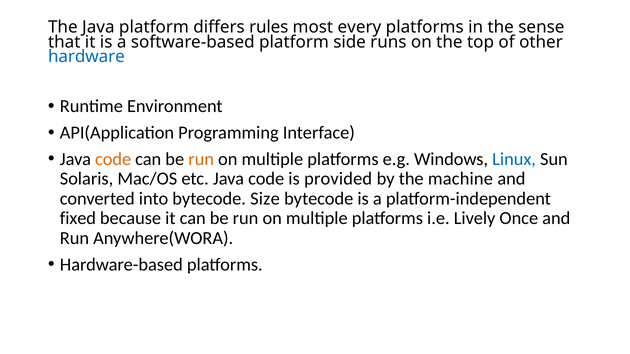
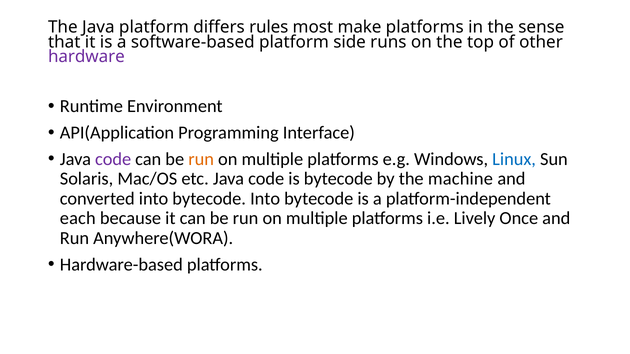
every: every -> make (360, 27)
hardware colour: blue -> purple (86, 57)
code colour: orange -> purple (113, 159)
is provided: provided -> bytecode (338, 179)
bytecode Size: Size -> Into (265, 199)
fixed: fixed -> each (78, 219)
